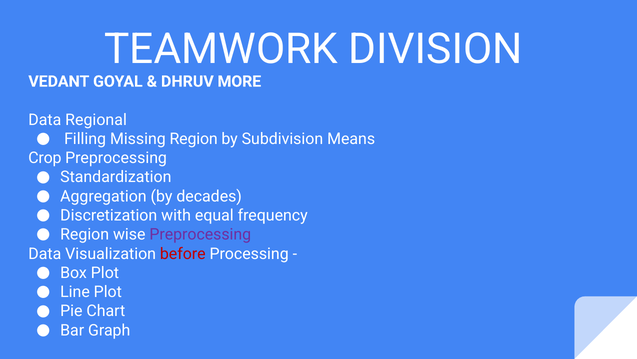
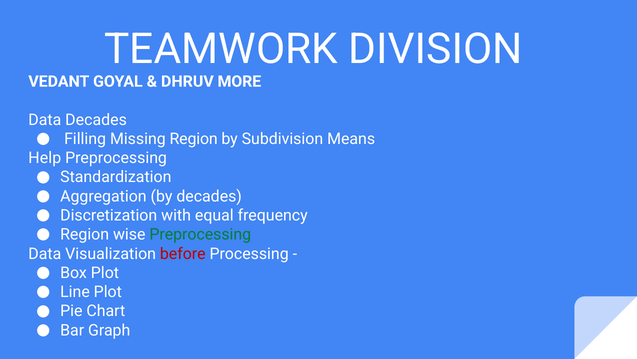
Data Regional: Regional -> Decades (96, 120)
Crop: Crop -> Help (45, 158)
Preprocessing colour: purple -> green (200, 234)
